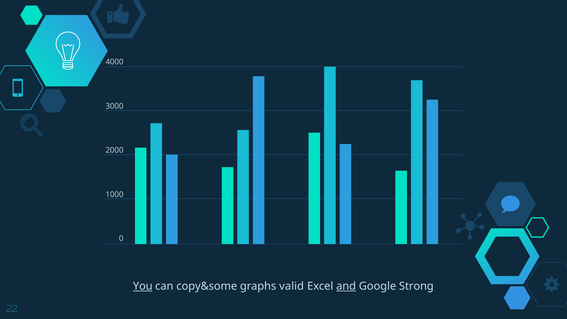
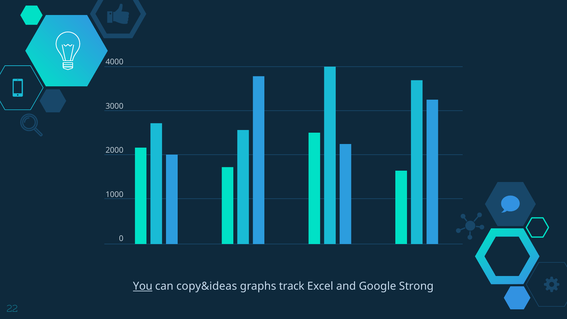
copy&some: copy&some -> copy&ideas (207, 286)
valid: valid -> track (292, 286)
and underline: present -> none (346, 286)
